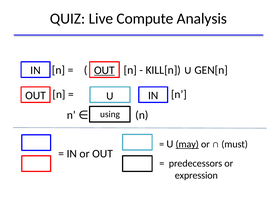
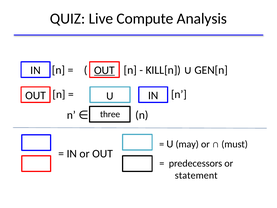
using: using -> three (110, 114)
may underline: present -> none (187, 144)
expression: expression -> statement (196, 175)
